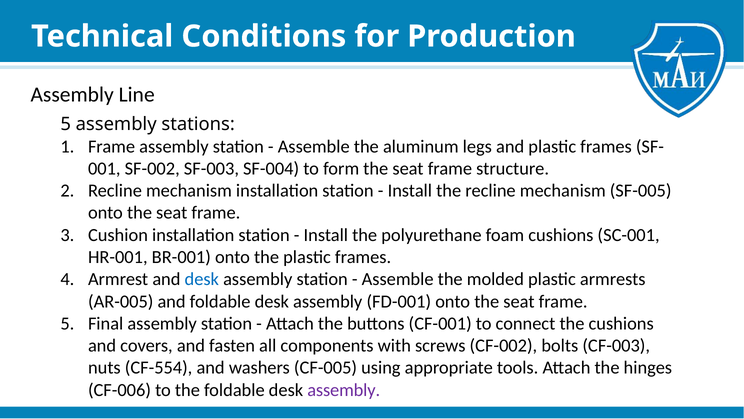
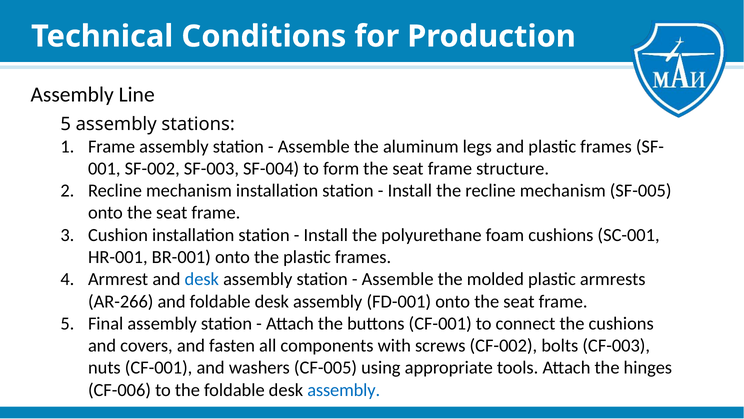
AR-005: AR-005 -> AR-266 (121, 301)
nuts CF-554: CF-554 -> CF-001 (159, 367)
assembly colour: purple -> blue (344, 389)
